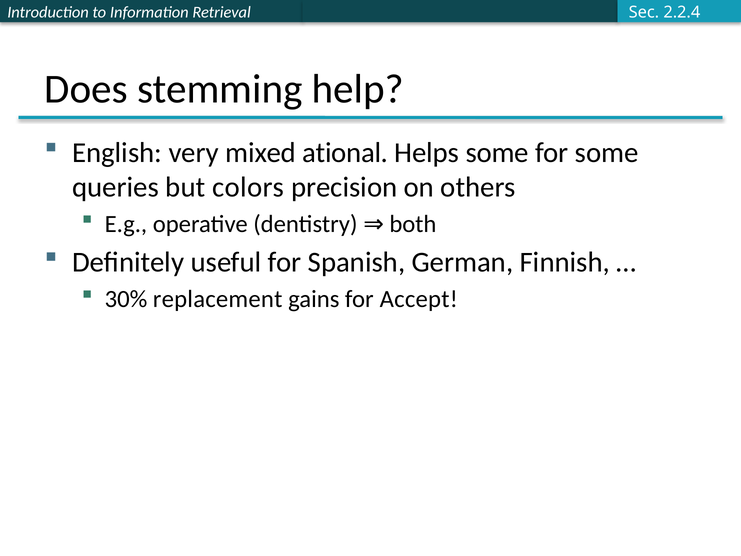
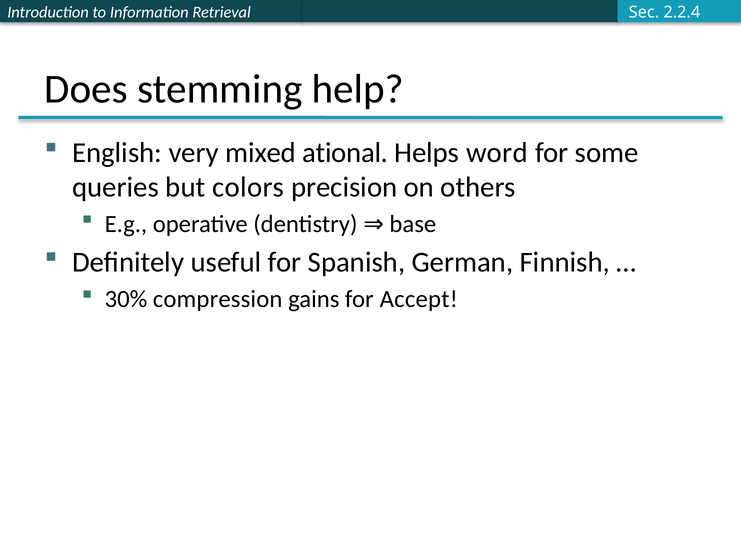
Helps some: some -> word (497, 153)
both: both -> base (413, 224)
replacement: replacement -> compression (218, 299)
